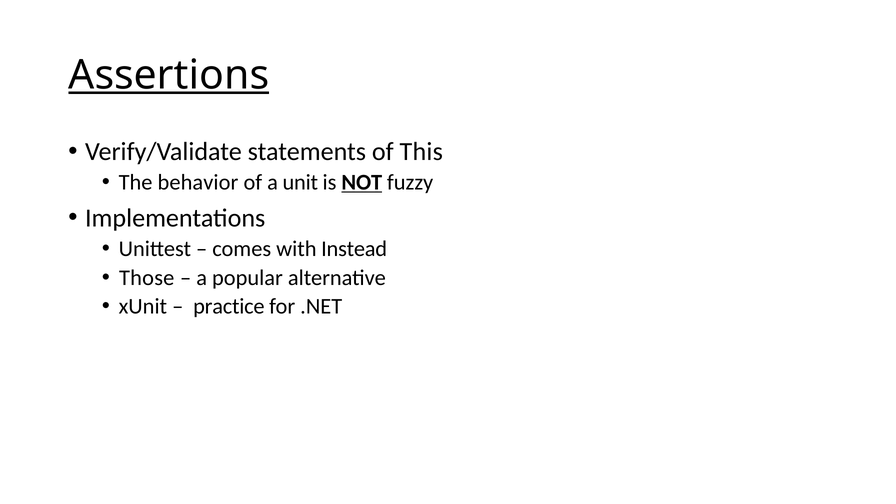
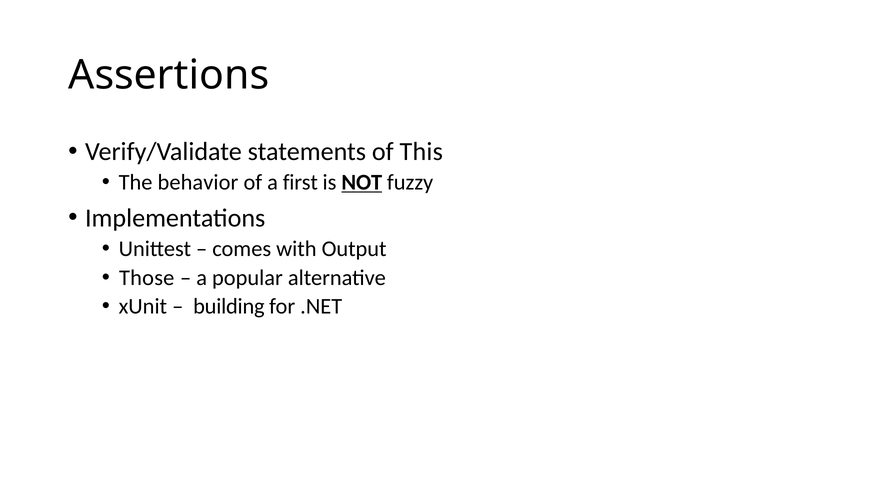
Assertions underline: present -> none (169, 75)
unit: unit -> first (300, 182)
Instead: Instead -> Output (354, 249)
practice: practice -> building (229, 306)
